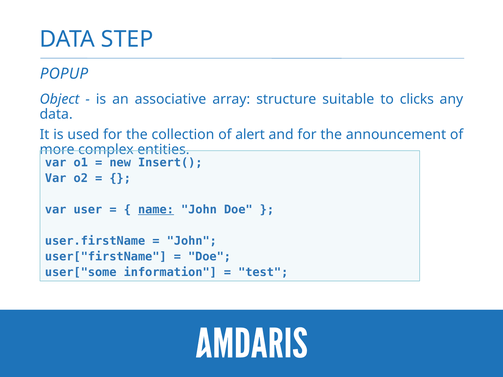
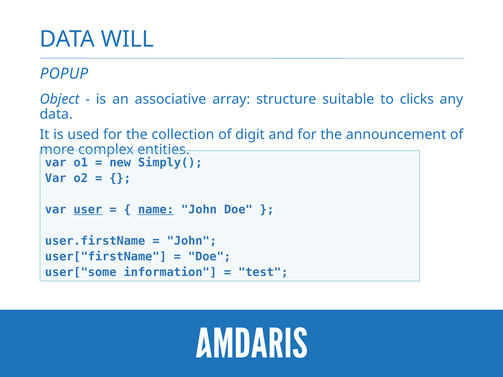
STEP: STEP -> WILL (127, 39)
alert: alert -> digit (250, 135)
Insert(: Insert( -> Simply( (170, 163)
user underline: none -> present (88, 210)
